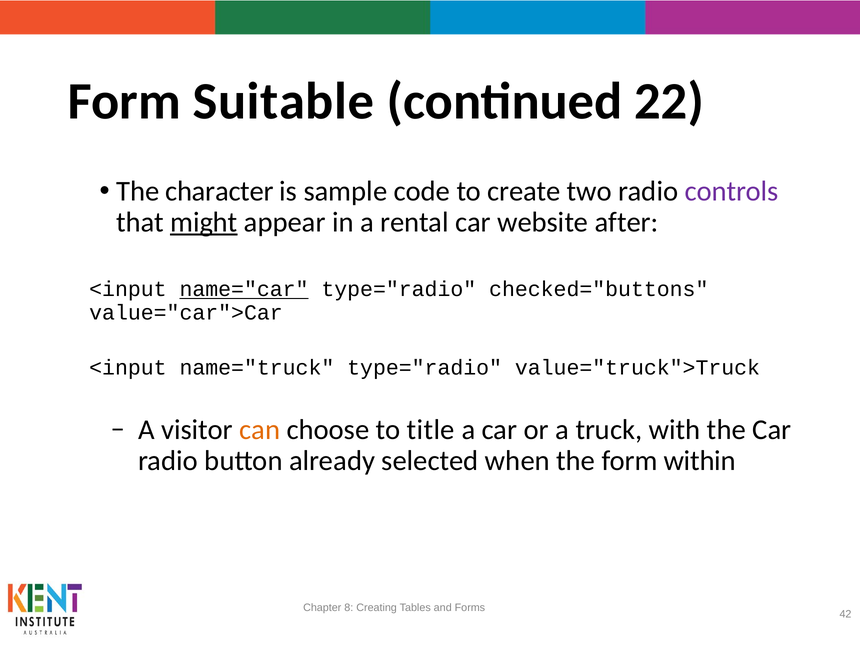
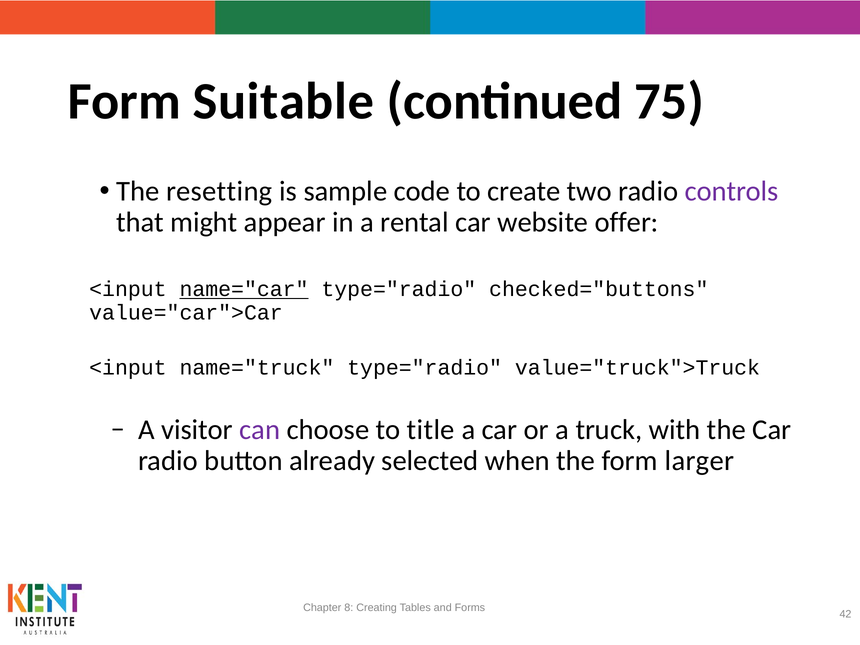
22: 22 -> 75 (669, 101)
character: character -> resetting (219, 191)
might underline: present -> none (204, 222)
after: after -> offer (627, 222)
can colour: orange -> purple (260, 430)
within: within -> larger (699, 461)
